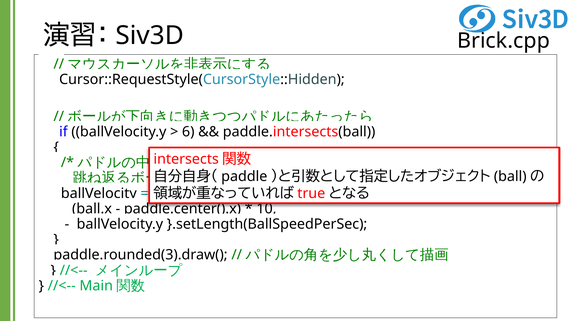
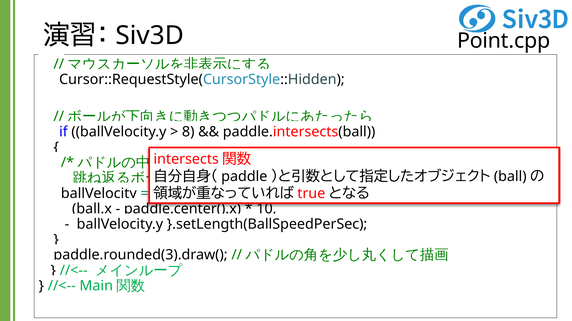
Brick.cpp: Brick.cpp -> Point.cpp (504, 41)
6: 6 -> 8 (188, 132)
